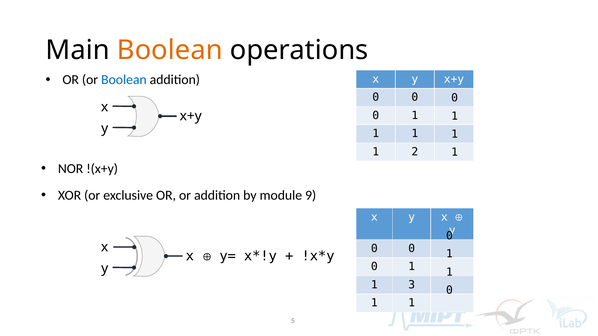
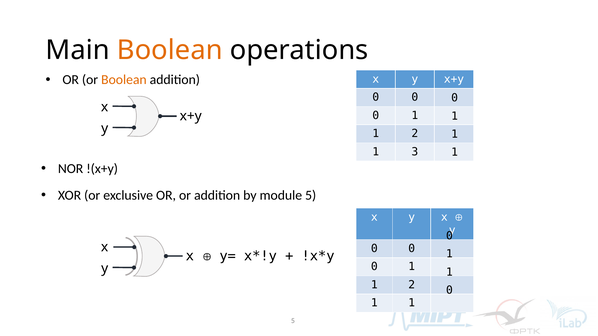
Boolean colour: blue -> orange (124, 80)
1: 1 -> 2 (415, 134)
2: 2 -> 3 (415, 152)
module 9: 9 -> 5 (311, 196)
3: 3 -> 2 (412, 285)
